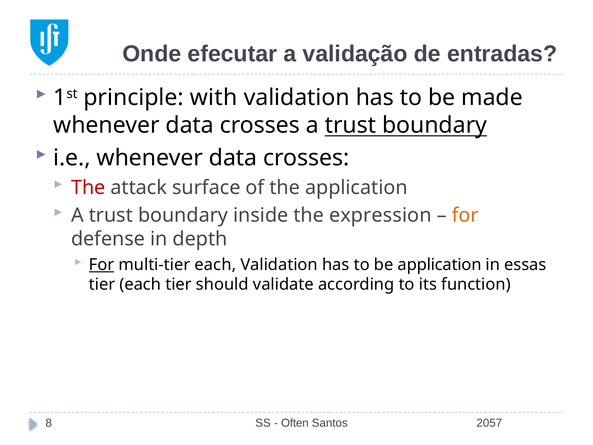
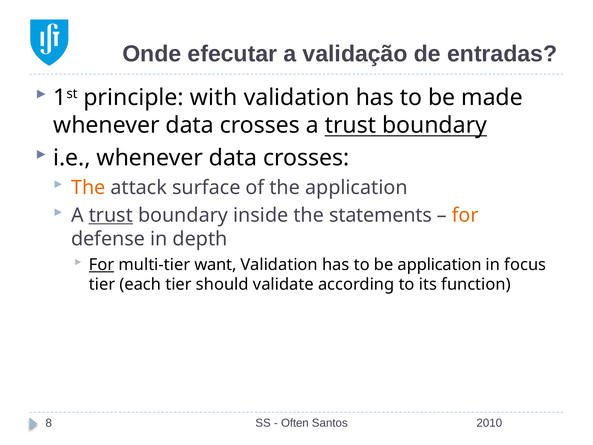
The colour: red -> orange (88, 187)
trust underline: none -> present (111, 215)
expression: expression -> statements (380, 215)
multi-tier each: each -> want (215, 265)
essas: essas -> focus (525, 265)
2057: 2057 -> 2010 (489, 423)
